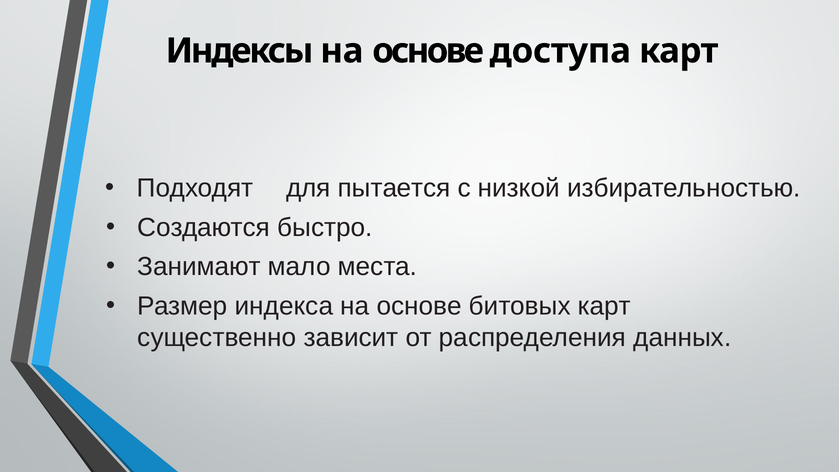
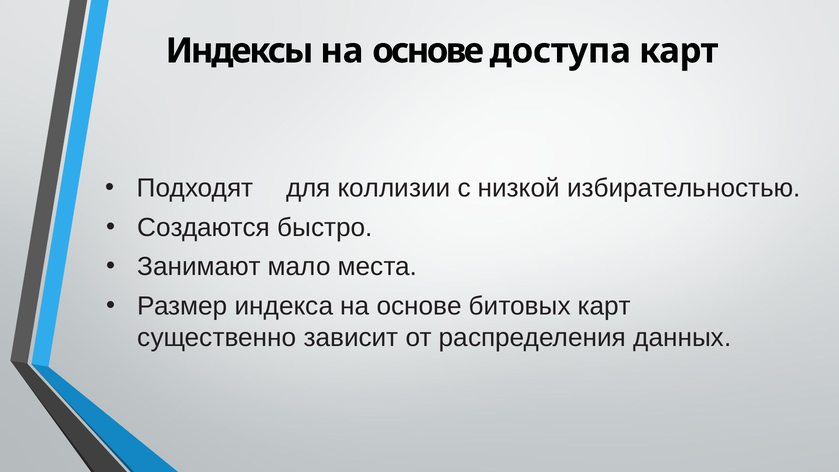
пытается: пытается -> коллизии (394, 188)
